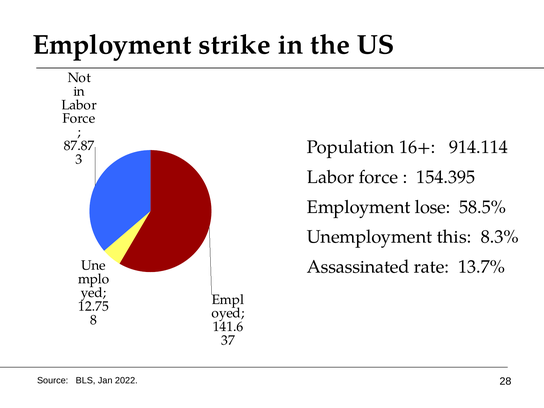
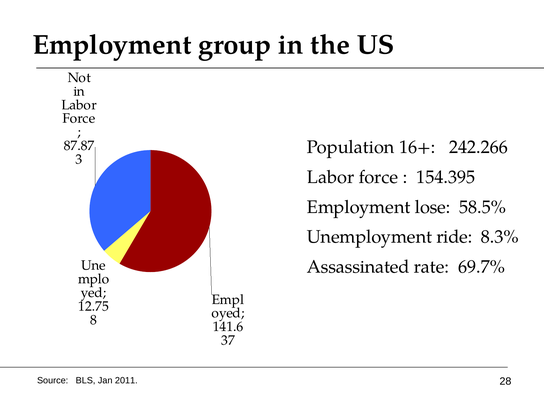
strike: strike -> group (235, 45)
914.114: 914.114 -> 242.266 (479, 147)
this: this -> ride (454, 237)
13.7%: 13.7% -> 69.7% (482, 267)
2022: 2022 -> 2011 (126, 380)
